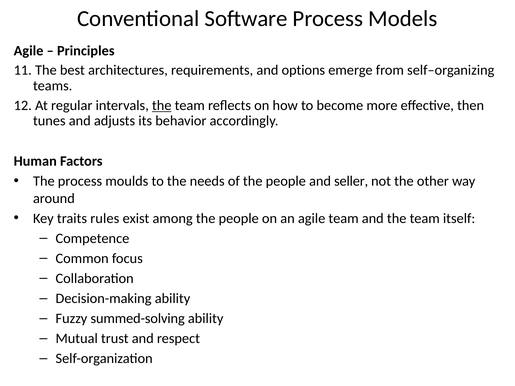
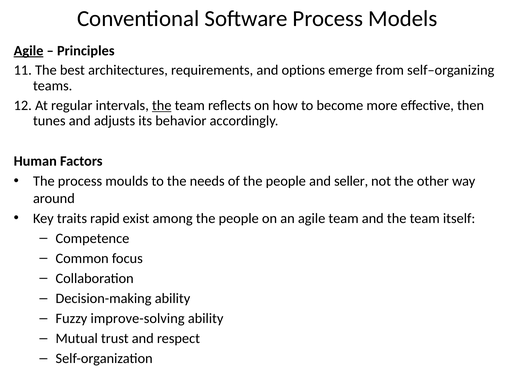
Agile underline: none -> present (29, 51)
rules: rules -> rapid (105, 218)
summed-solving: summed-solving -> improve-solving (138, 319)
